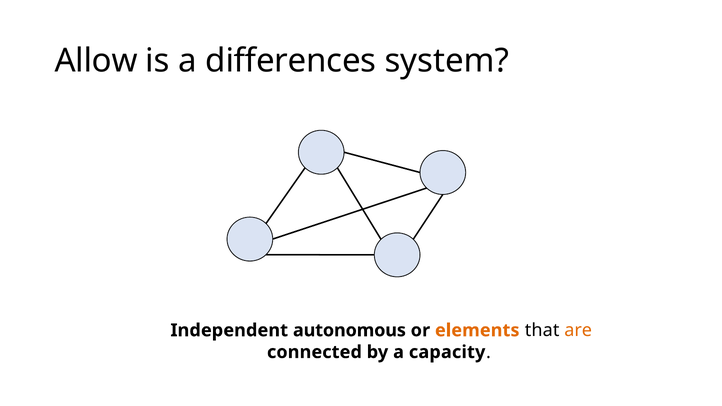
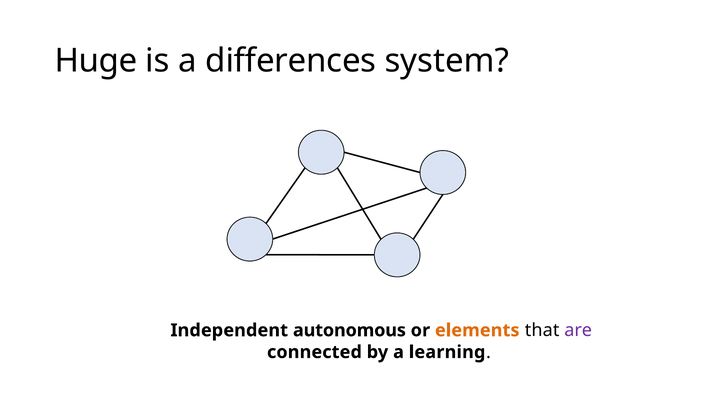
Allow: Allow -> Huge (96, 61)
are colour: orange -> purple (578, 330)
capacity: capacity -> learning (447, 352)
